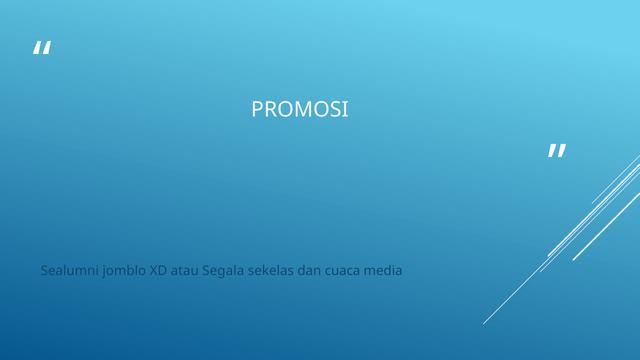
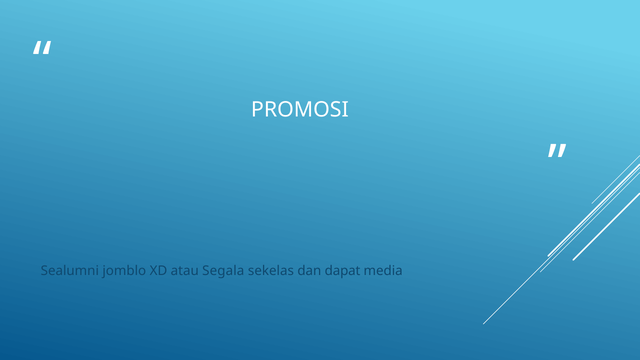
cuaca: cuaca -> dapat (343, 271)
